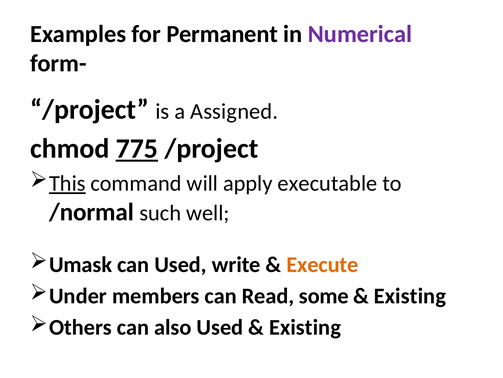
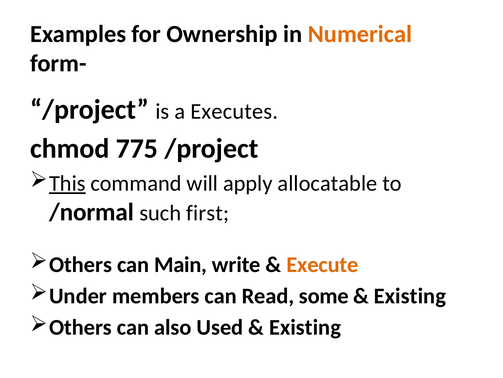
Permanent: Permanent -> Ownership (222, 34)
Numerical colour: purple -> orange (360, 34)
Assigned: Assigned -> Executes (234, 111)
775 underline: present -> none (137, 148)
executable: executable -> allocatable (328, 183)
well: well -> first (208, 213)
Umask: Umask -> Others (81, 264)
can Used: Used -> Main (181, 264)
